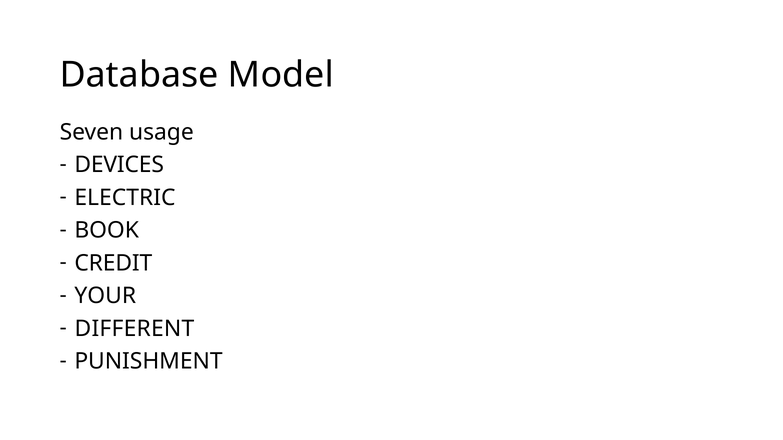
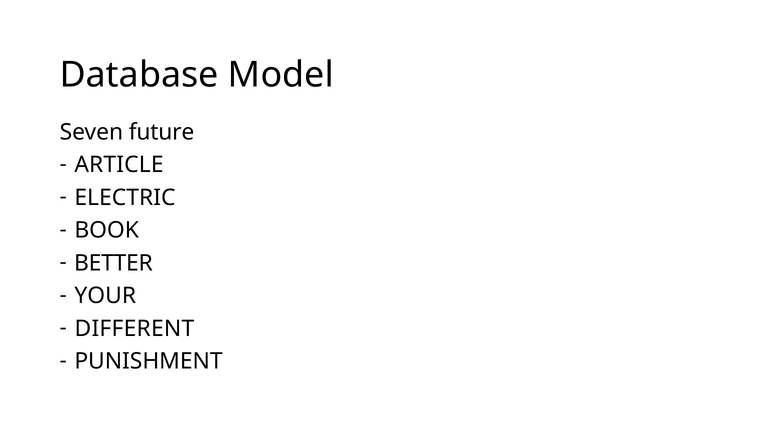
usage: usage -> future (162, 132)
DEVICES: DEVICES -> ARTICLE (119, 165)
CREDIT: CREDIT -> BETTER (113, 263)
